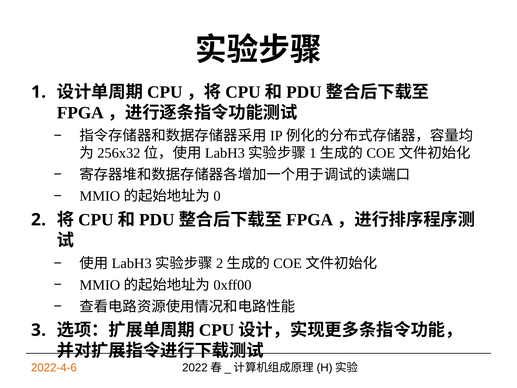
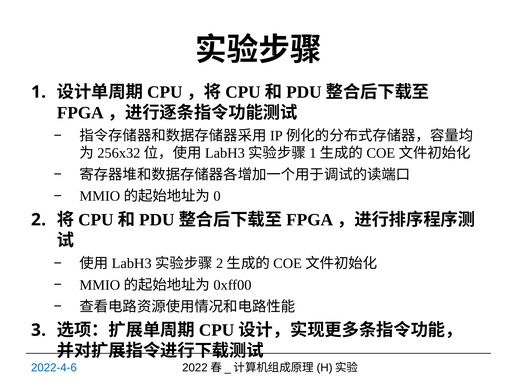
2022-4-6 colour: orange -> blue (54, 367)
